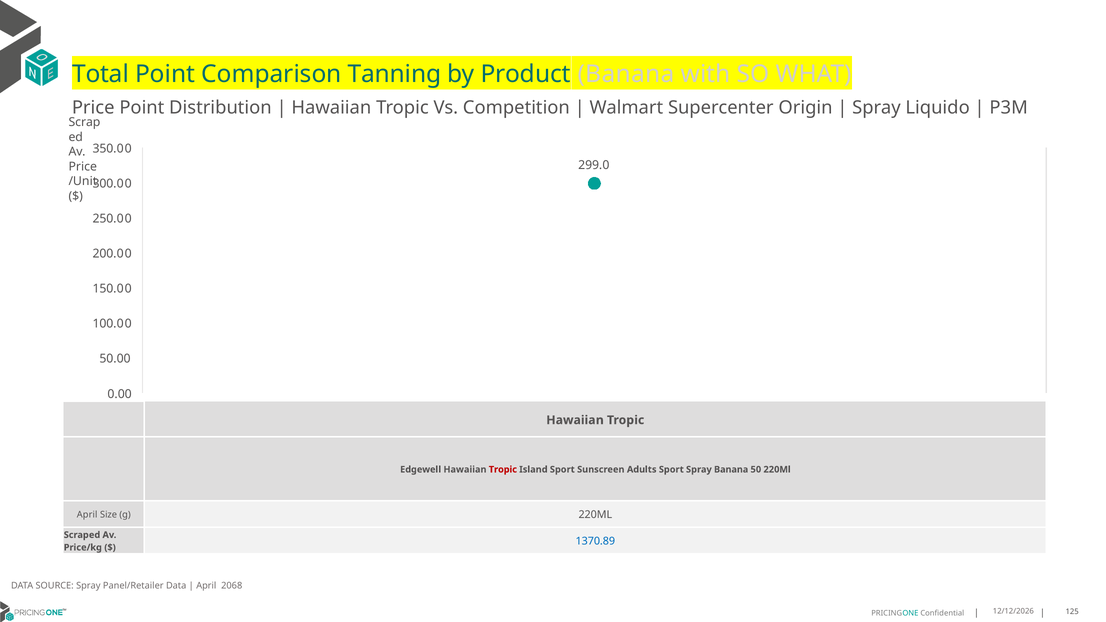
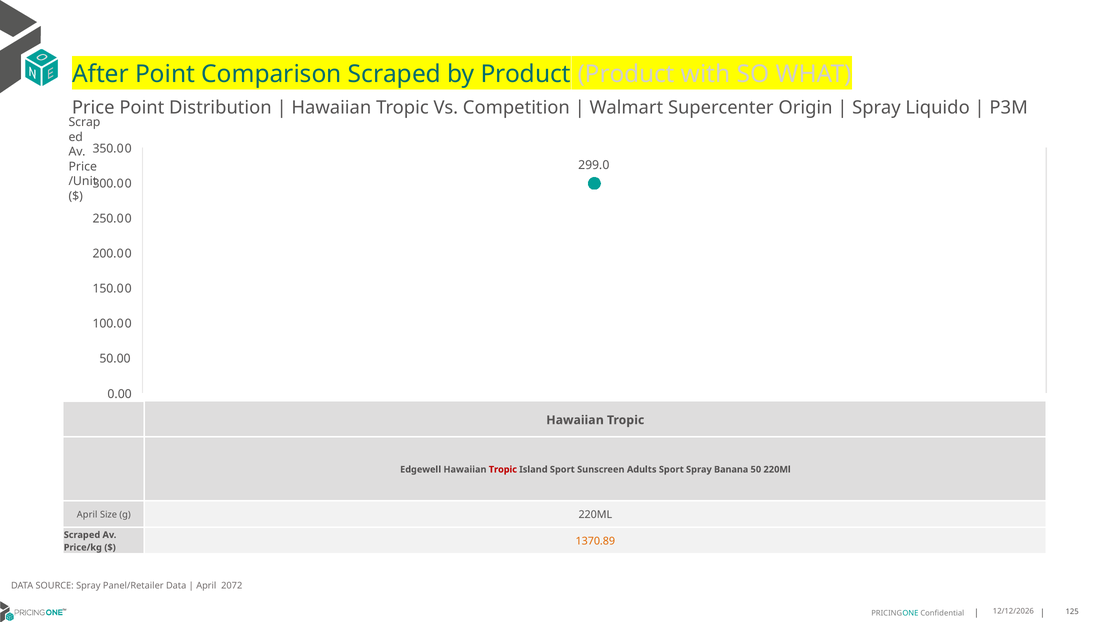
Total: Total -> After (100, 74)
Comparison Tanning: Tanning -> Scraped (394, 74)
Product Banana: Banana -> Product (626, 74)
1370.89 colour: blue -> orange (595, 541)
2068: 2068 -> 2072 (232, 586)
